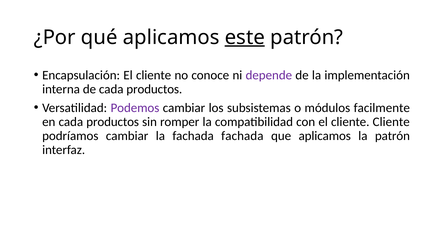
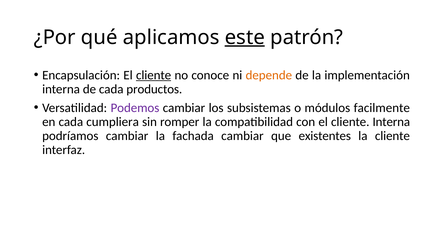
cliente underline: none -> present (154, 75)
depende colour: purple -> orange (269, 75)
en cada productos: productos -> cumpliera (113, 122)
cliente Cliente: Cliente -> Interna (391, 122)
fachada fachada: fachada -> cambiar (242, 136)
que aplicamos: aplicamos -> existentes (325, 136)
la patrón: patrón -> cliente (392, 136)
